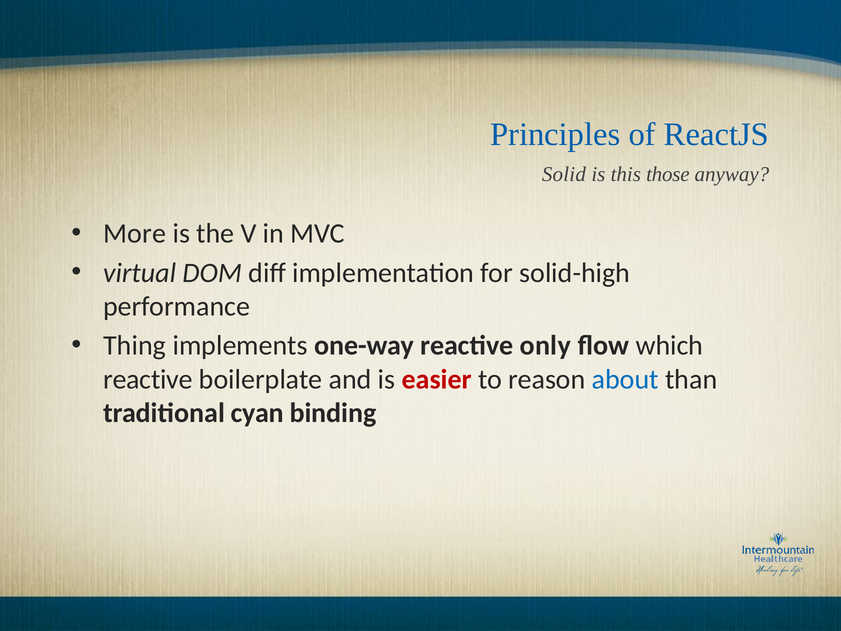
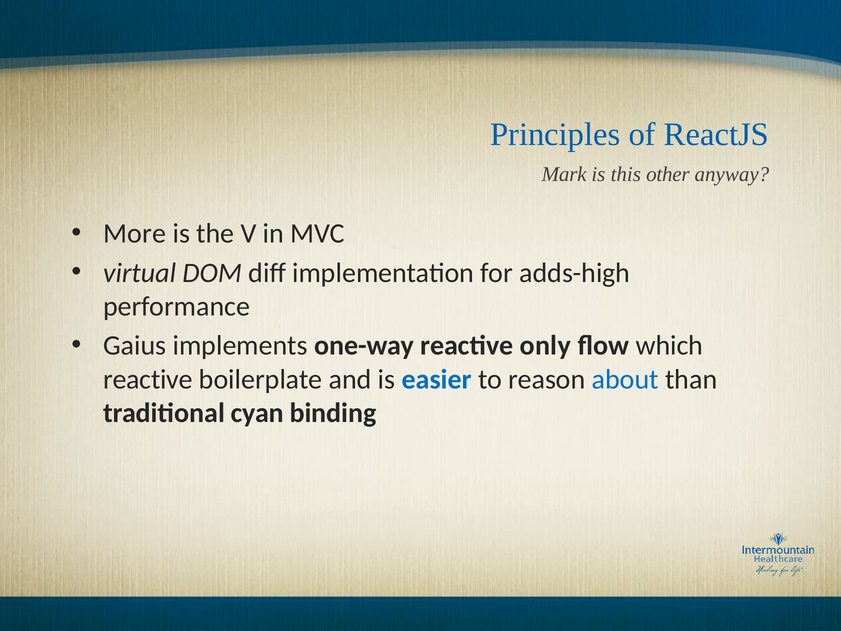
Solid: Solid -> Mark (564, 174)
those: those -> other (668, 174)
solid-high: solid-high -> adds-high (575, 273)
Thing: Thing -> Gaius (135, 346)
easier colour: red -> blue (437, 379)
